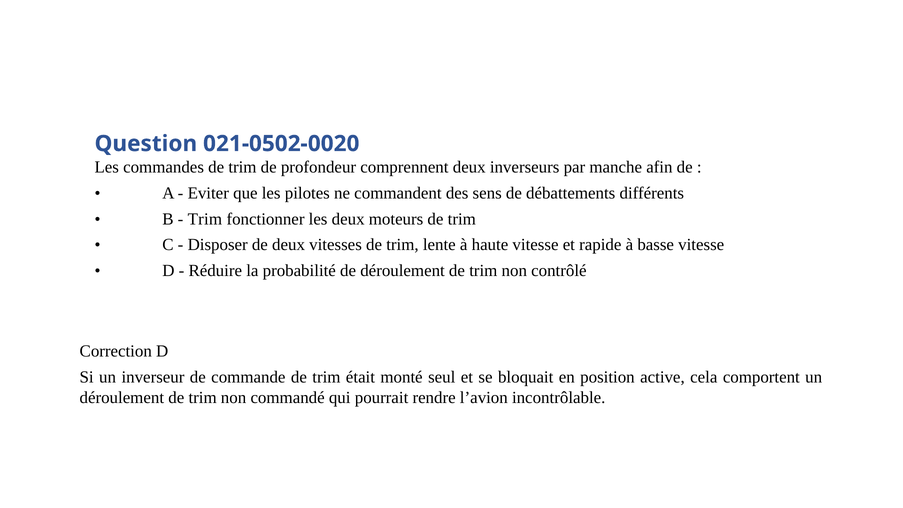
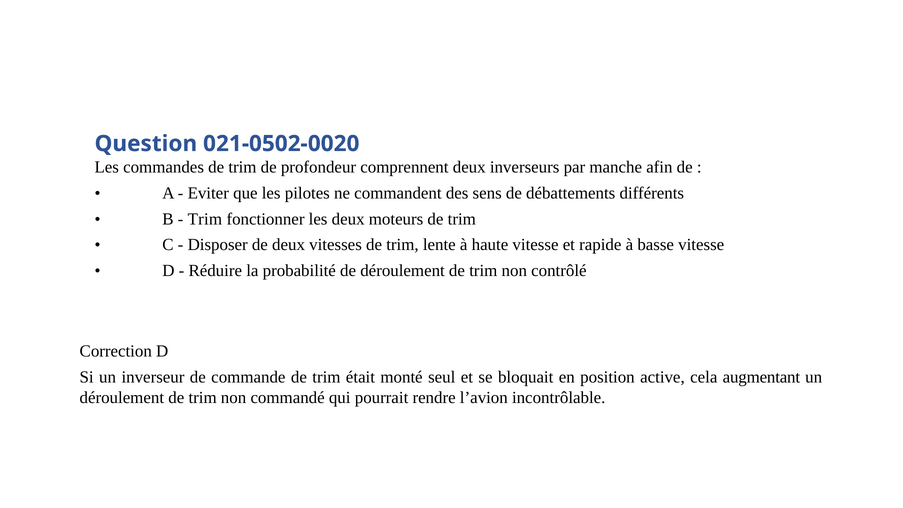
comportent: comportent -> augmentant (761, 377)
